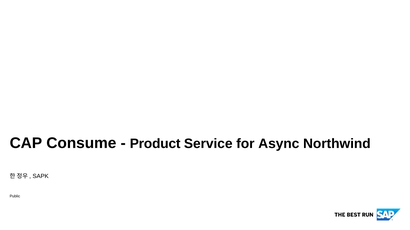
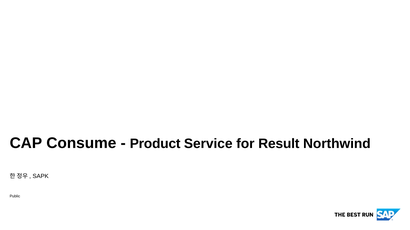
Async: Async -> Result (279, 144)
